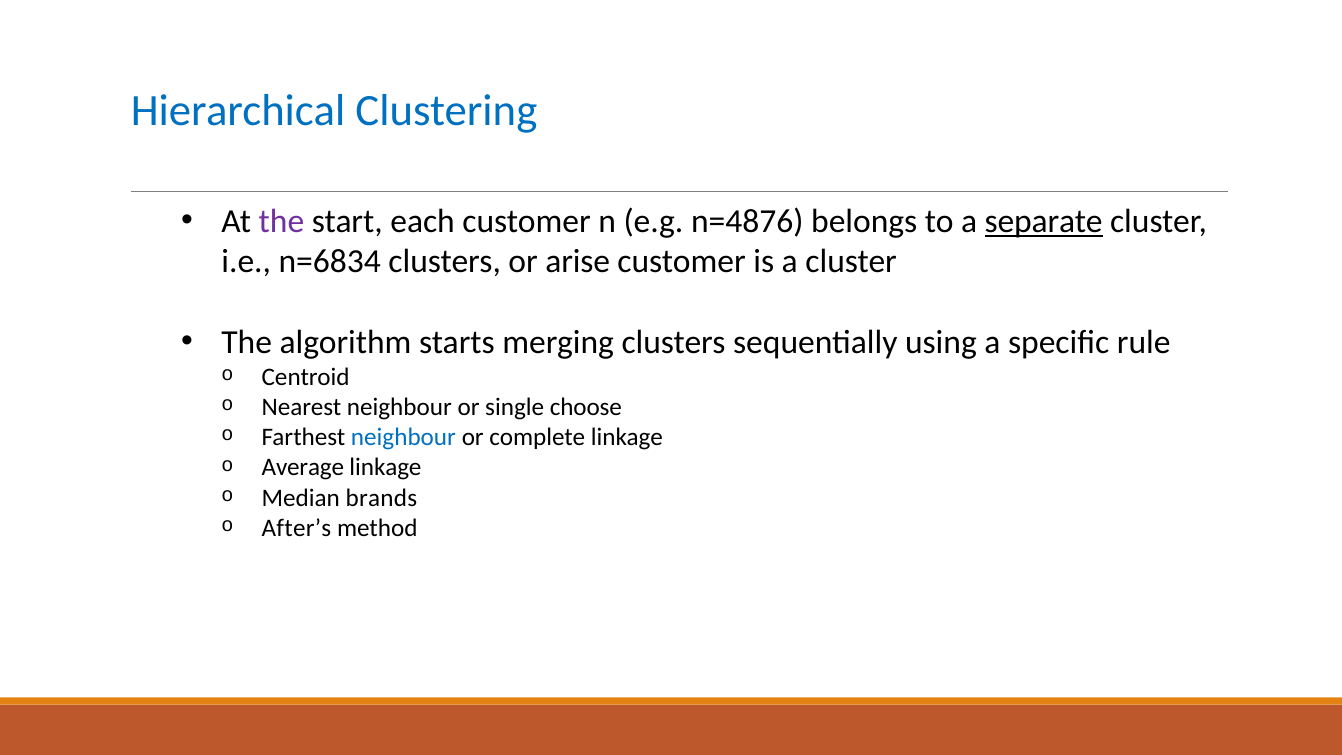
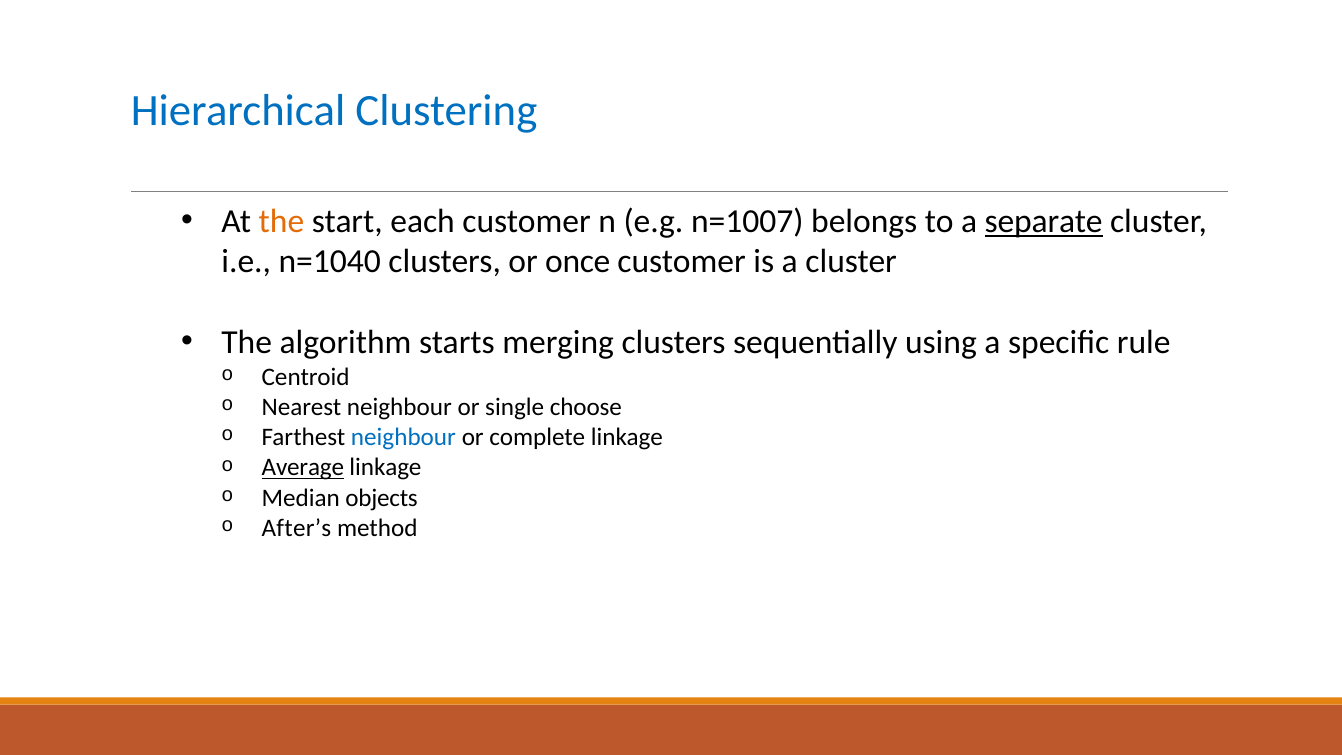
the colour: purple -> orange (281, 222)
n=4876: n=4876 -> n=1007 (747, 222)
n=6834: n=6834 -> n=1040 (330, 262)
arise: arise -> once (578, 262)
Average underline: none -> present (303, 468)
brands: brands -> objects (382, 498)
